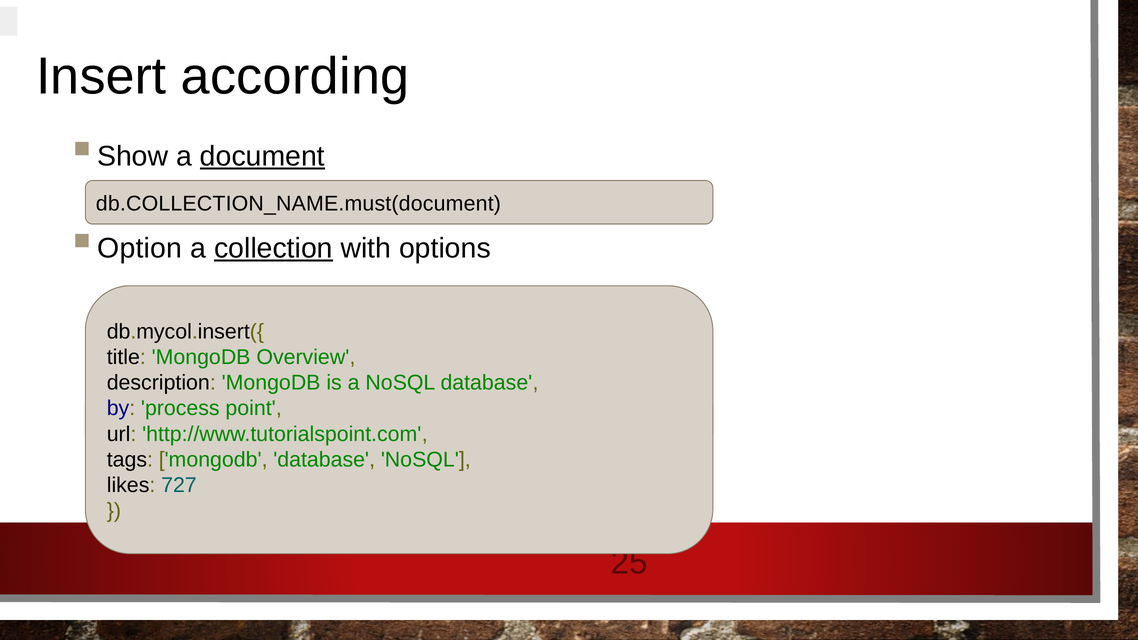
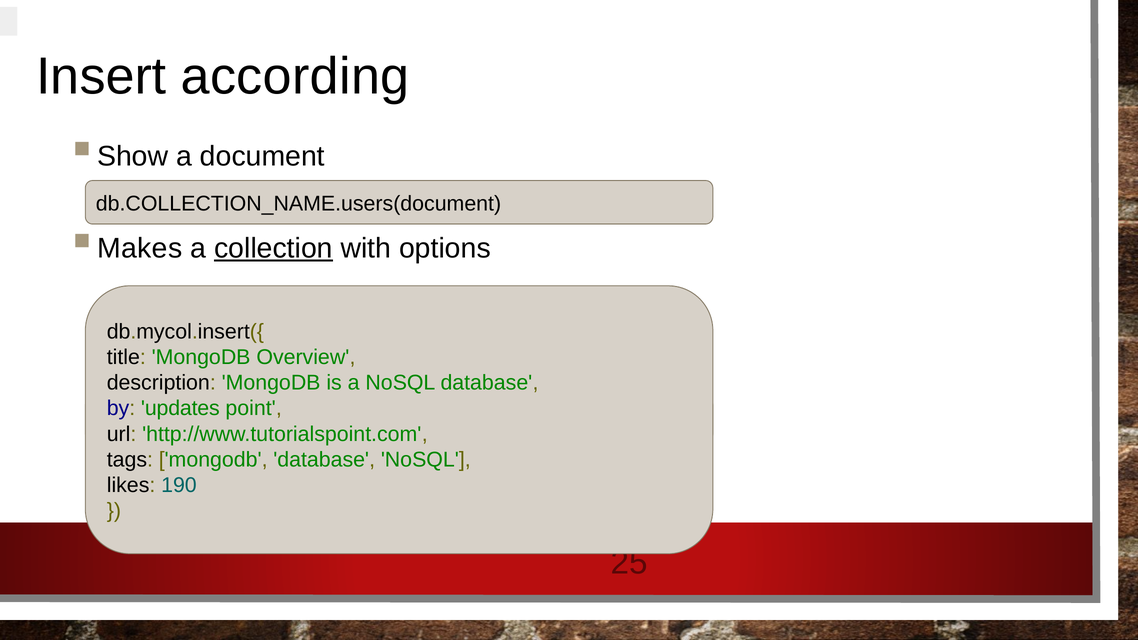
document underline: present -> none (262, 156)
db.COLLECTION_NAME.must(document: db.COLLECTION_NAME.must(document -> db.COLLECTION_NAME.users(document (298, 204)
Option: Option -> Makes (140, 248)
process: process -> updates (180, 409)
727: 727 -> 190 (179, 485)
